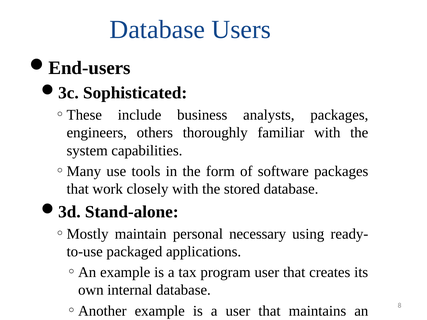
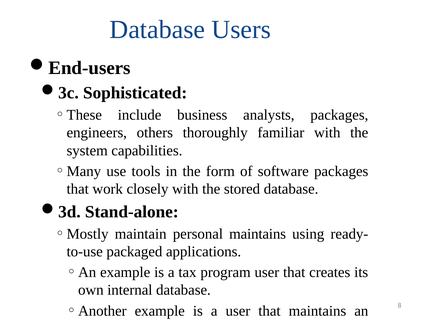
personal necessary: necessary -> maintains (258, 234)
